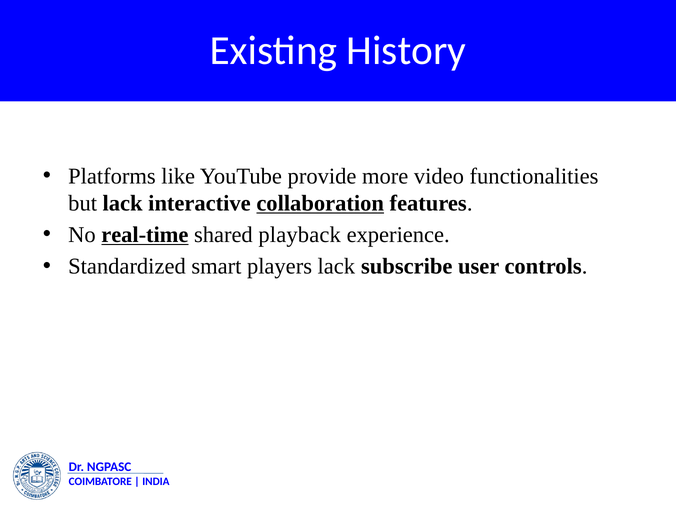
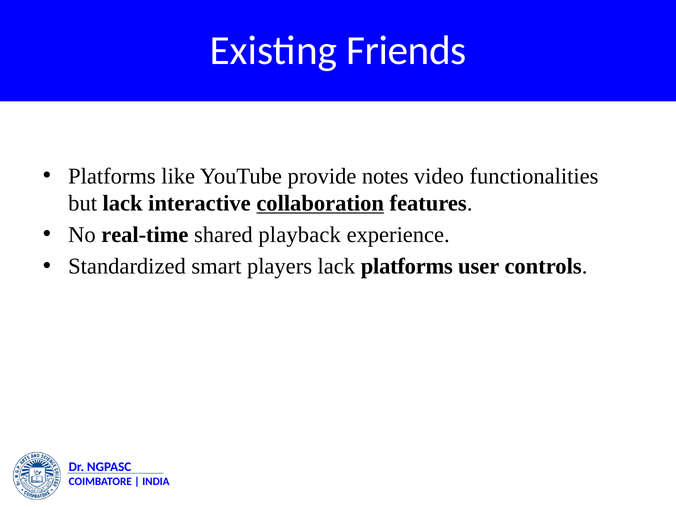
History: History -> Friends (406, 51)
more: more -> notes (385, 176)
real-time underline: present -> none (145, 235)
lack subscribe: subscribe -> platforms (407, 266)
